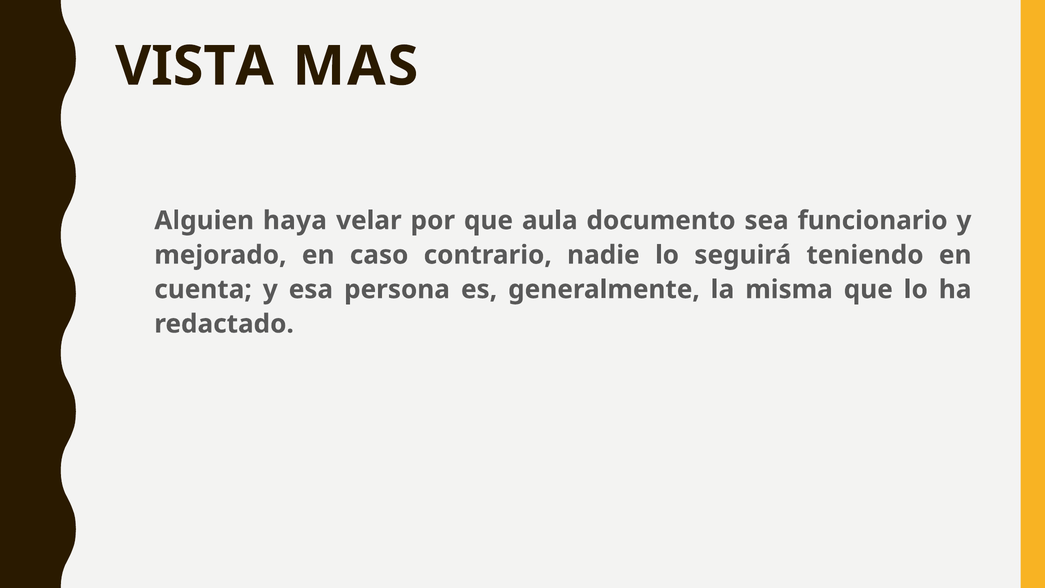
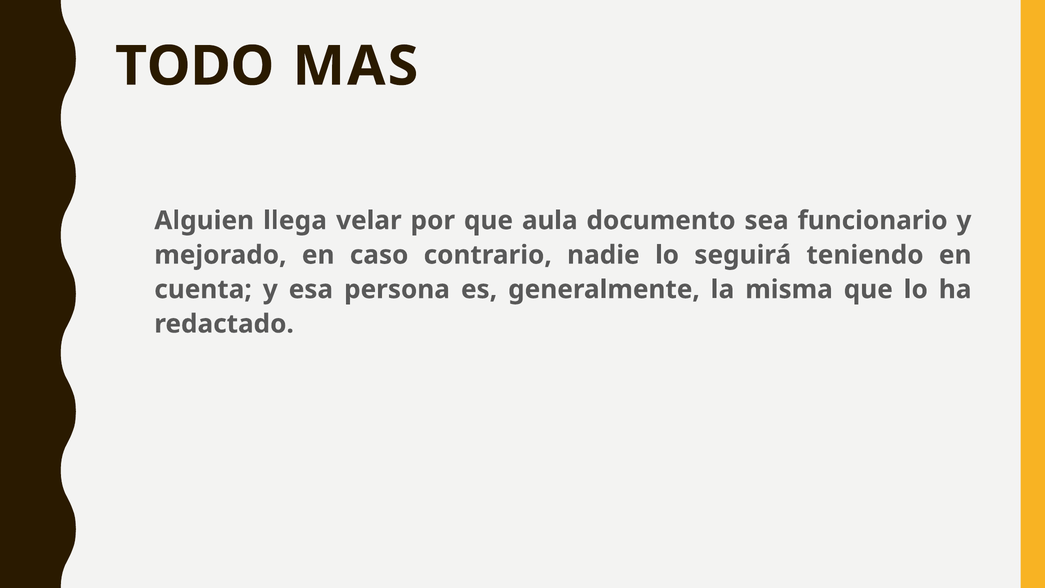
VISTA: VISTA -> TODO (195, 66)
haya: haya -> llega (295, 221)
